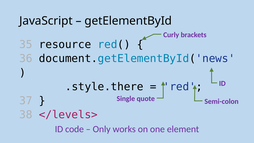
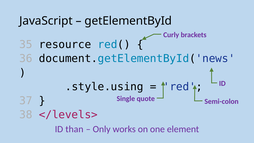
.style.there: .style.there -> .style.using (104, 87)
code: code -> than (74, 129)
